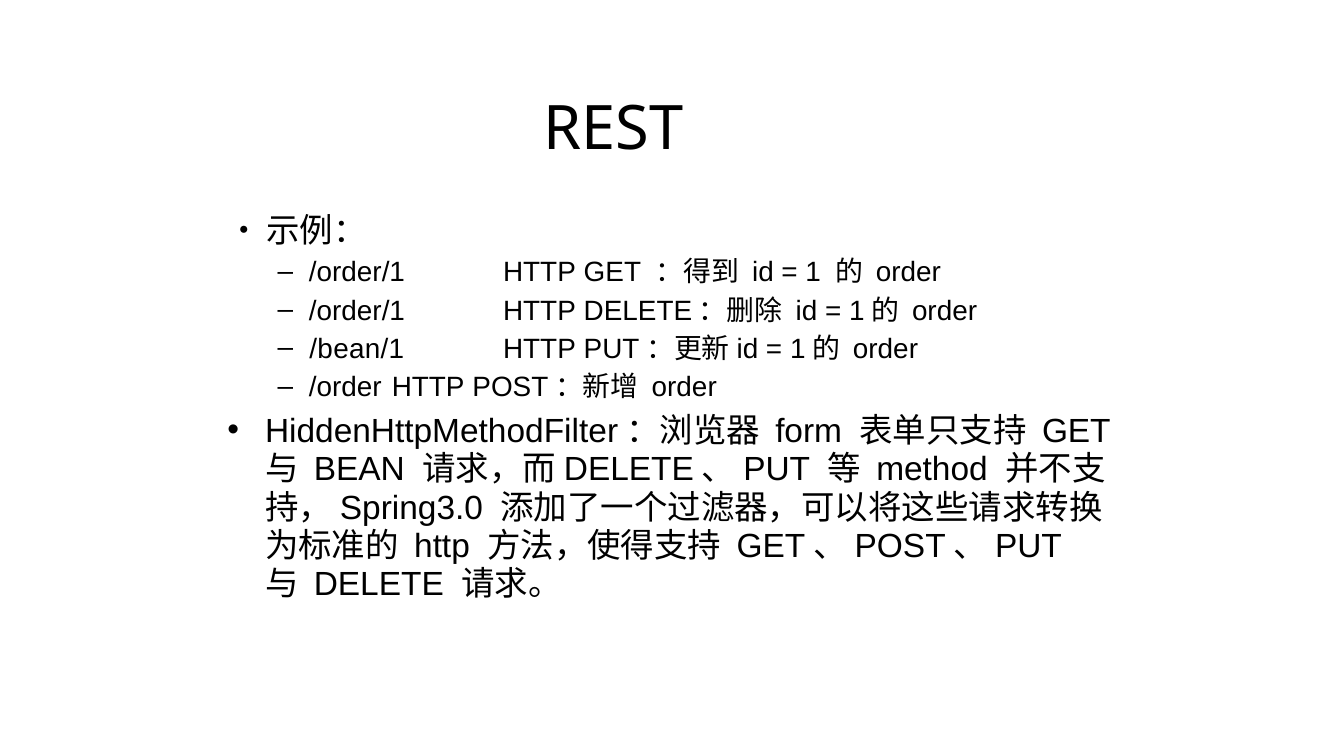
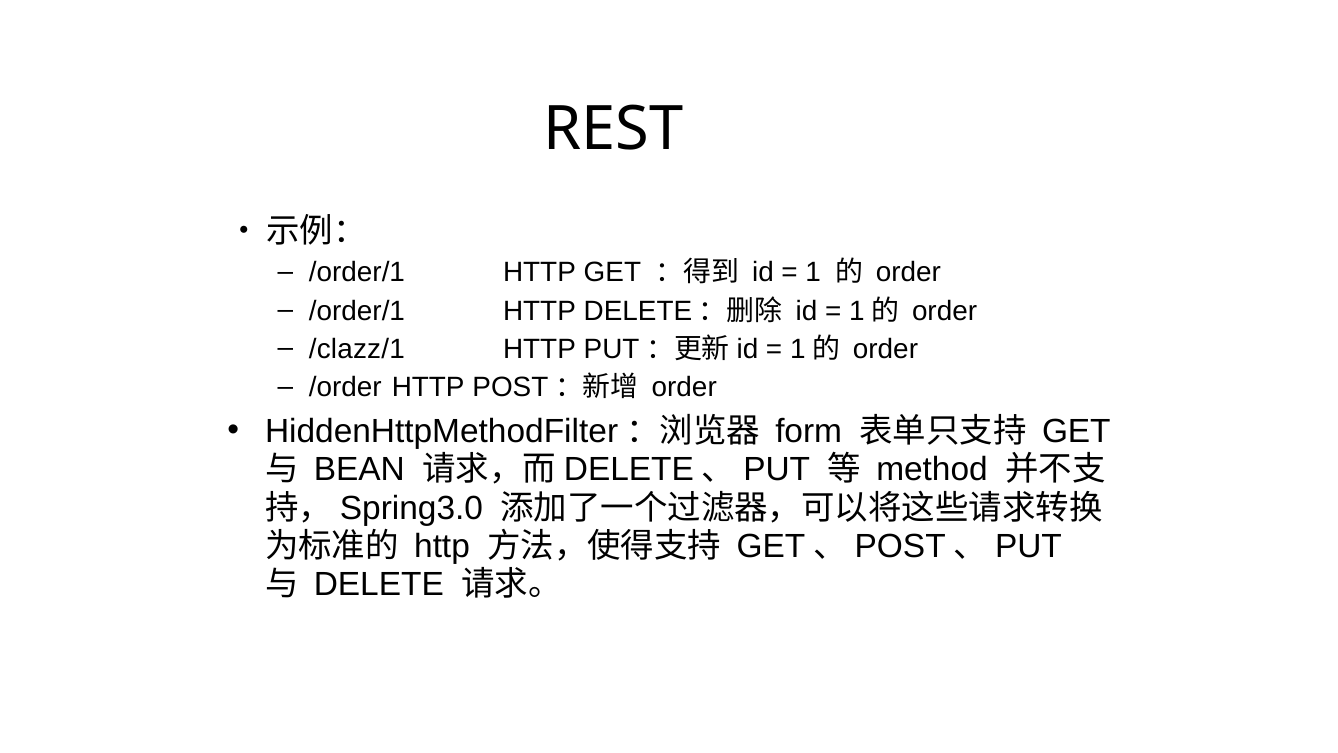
/bean/1: /bean/1 -> /clazz/1 (357, 349)
